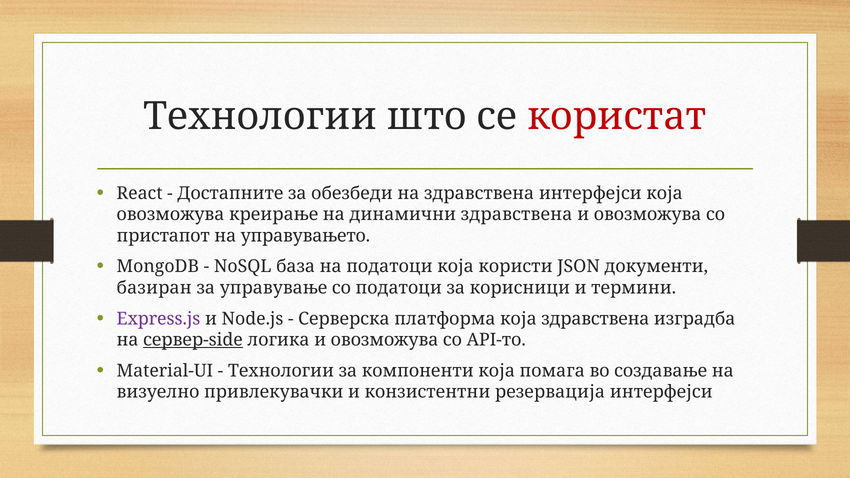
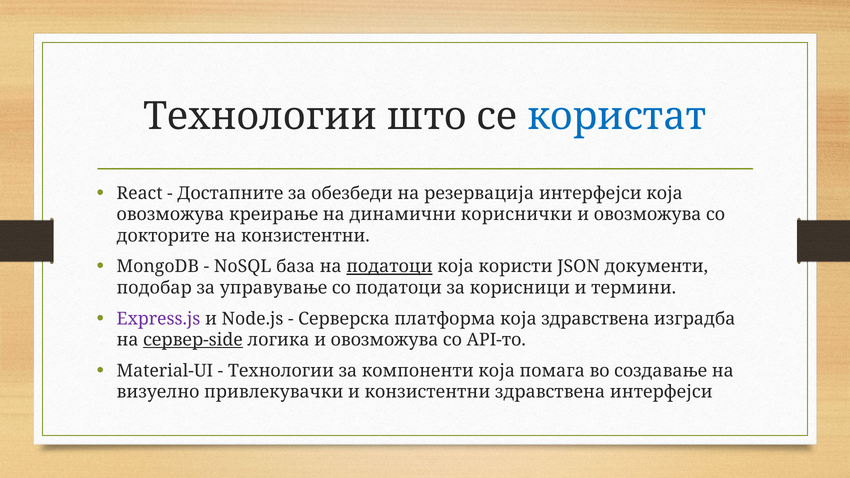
користат colour: red -> blue (617, 117)
на здравствена: здравствена -> резервација (479, 193)
динамични здравствена: здравствена -> кориснички (517, 215)
пристапот: пристапот -> докторите (163, 236)
на управувањето: управувањето -> конзистентни (305, 236)
податоци underline: none -> present (389, 267)
базиран: базиран -> подобар (154, 288)
конзистентни резервација: резервација -> здравствена (550, 392)
